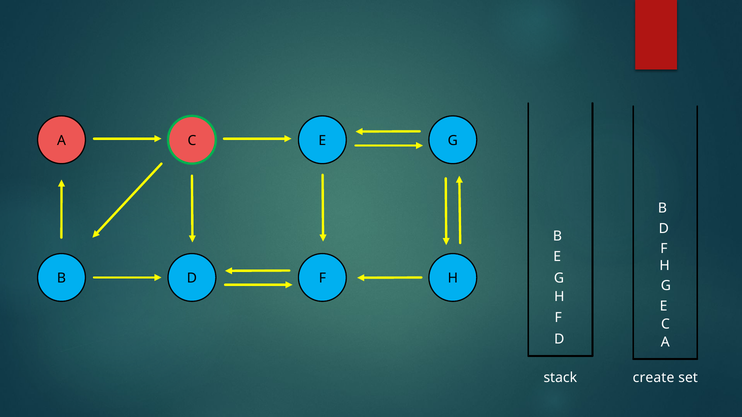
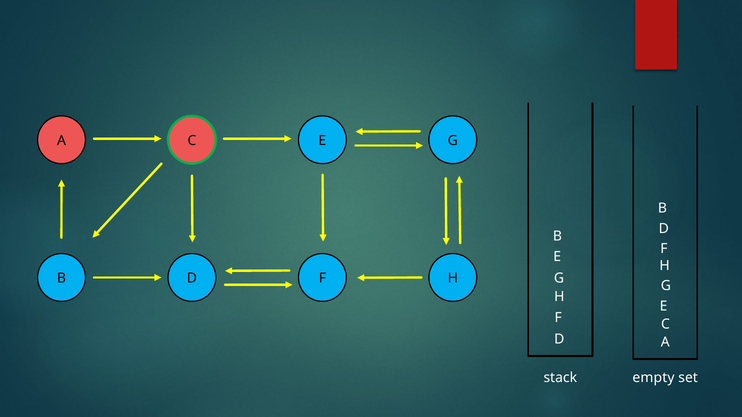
create: create -> empty (654, 378)
